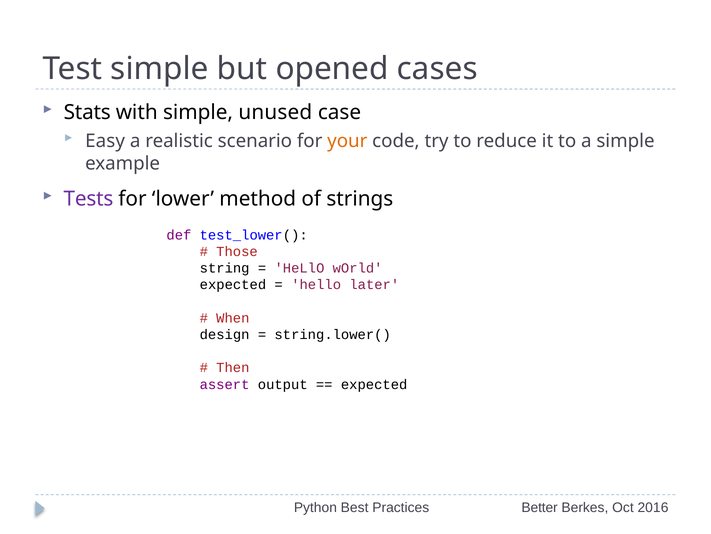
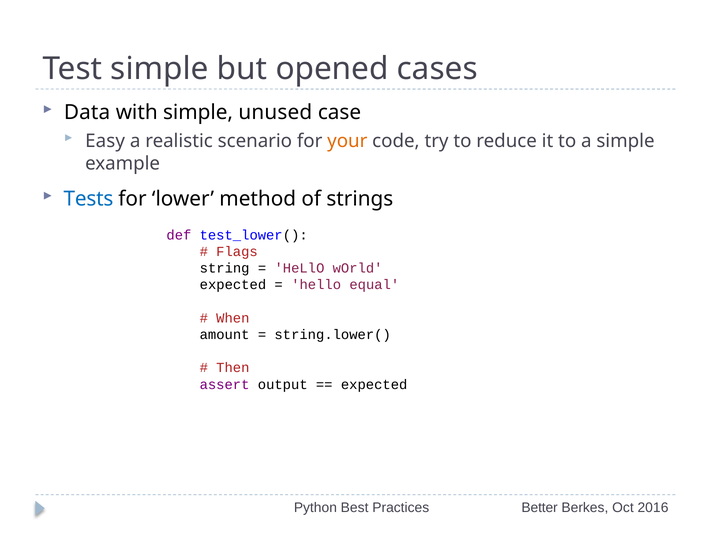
Stats: Stats -> Data (87, 112)
Tests colour: purple -> blue (88, 199)
Those: Those -> Flags (237, 251)
later: later -> equal (374, 284)
design: design -> amount (225, 334)
